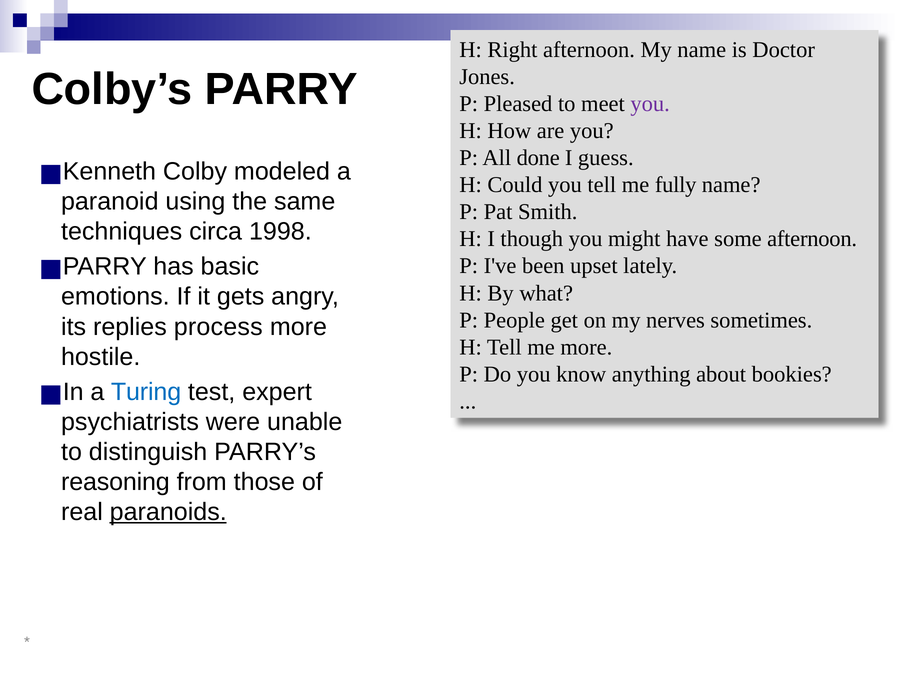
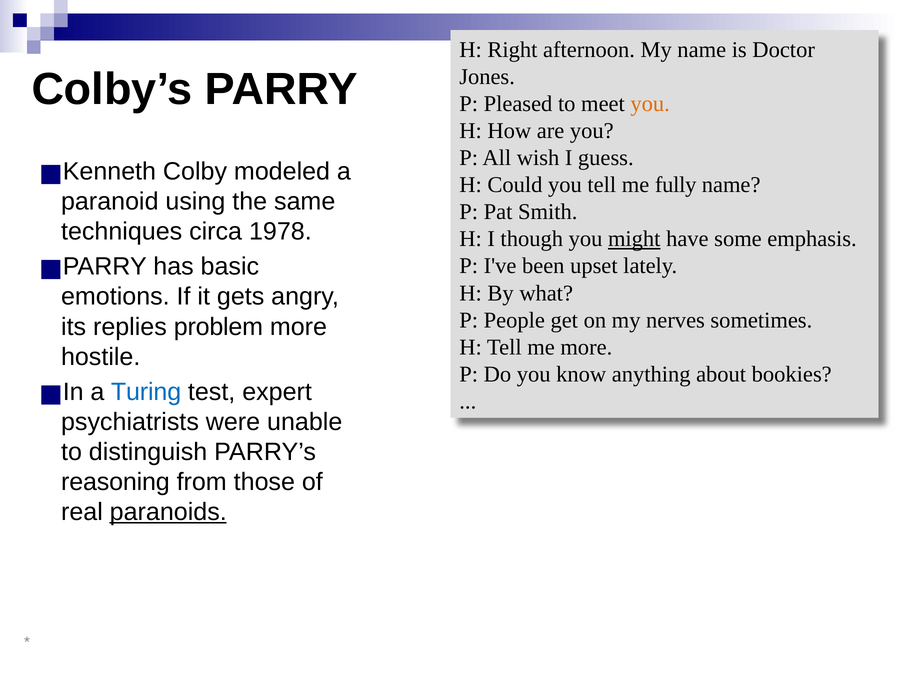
you colour: purple -> orange (650, 104)
done: done -> wish (538, 158)
1998: 1998 -> 1978 (280, 232)
might underline: none -> present (634, 239)
some afternoon: afternoon -> emphasis (812, 239)
process: process -> problem (218, 327)
